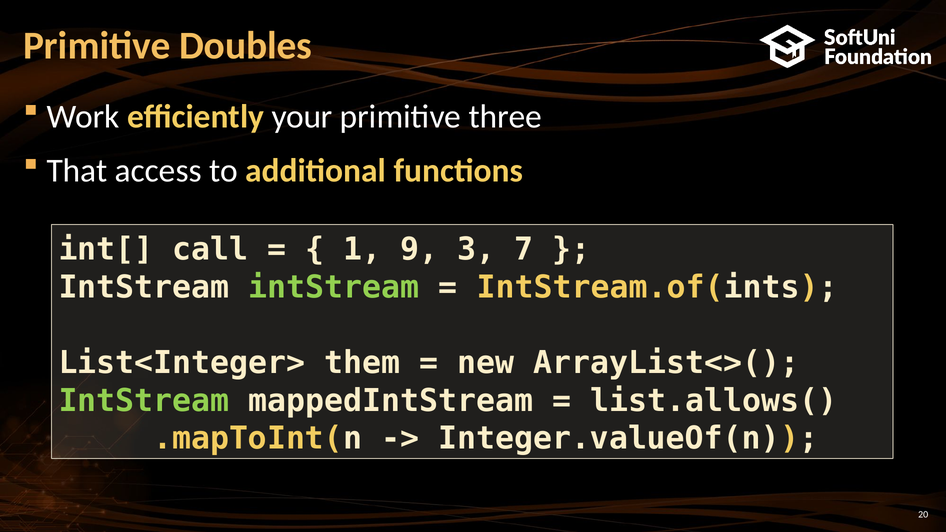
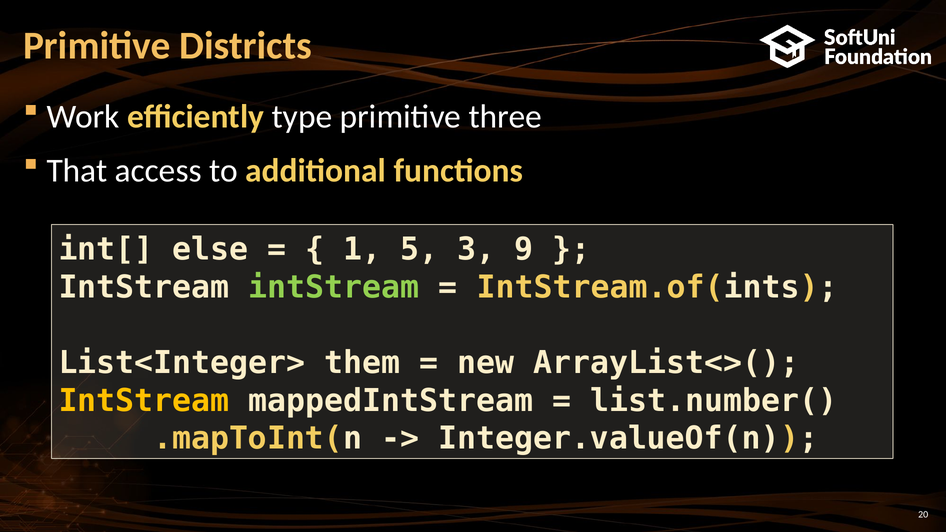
Doubles: Doubles -> Districts (246, 46)
your: your -> type (302, 117)
call: call -> else (210, 249)
9: 9 -> 5 (419, 249)
7: 7 -> 9 (524, 249)
IntStream colour: light green -> yellow (144, 401)
list.allows(: list.allows( -> list.number( (714, 401)
